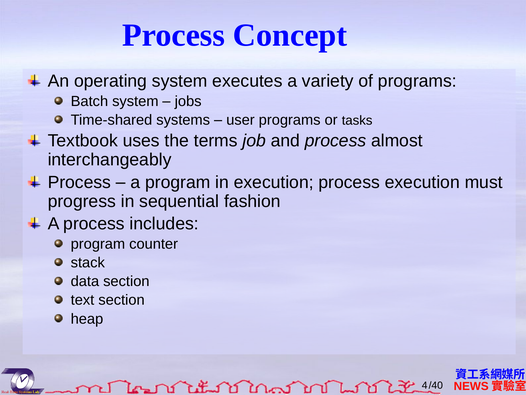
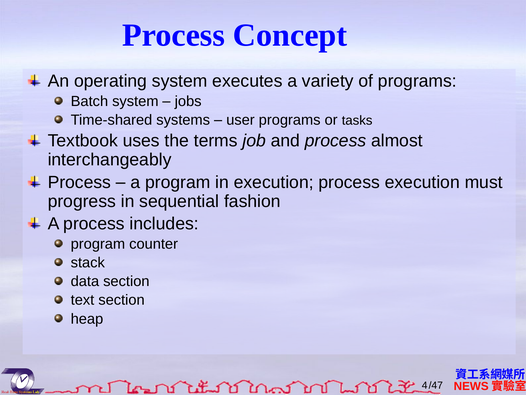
/40: /40 -> /47 (436, 385)
